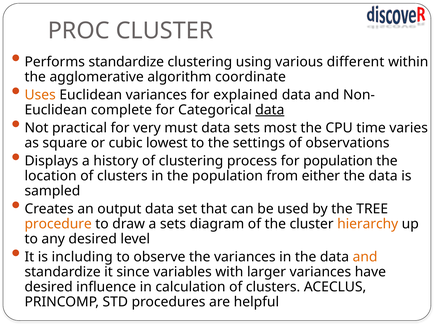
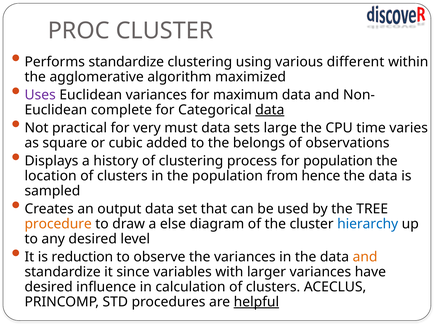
coordinate: coordinate -> maximized (251, 77)
Uses colour: orange -> purple (40, 95)
explained: explained -> maximum (246, 95)
most: most -> large (280, 128)
lowest: lowest -> added (167, 143)
settings: settings -> belongs (259, 143)
either: either -> hence (321, 176)
a sets: sets -> else (173, 224)
hierarchy colour: orange -> blue (368, 224)
including: including -> reduction (82, 257)
helpful underline: none -> present (256, 302)
